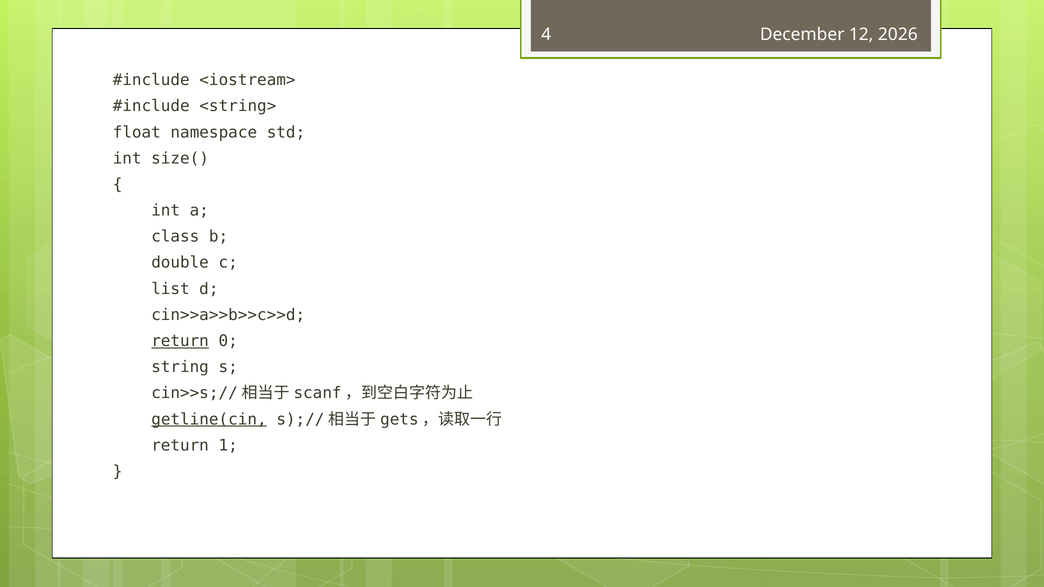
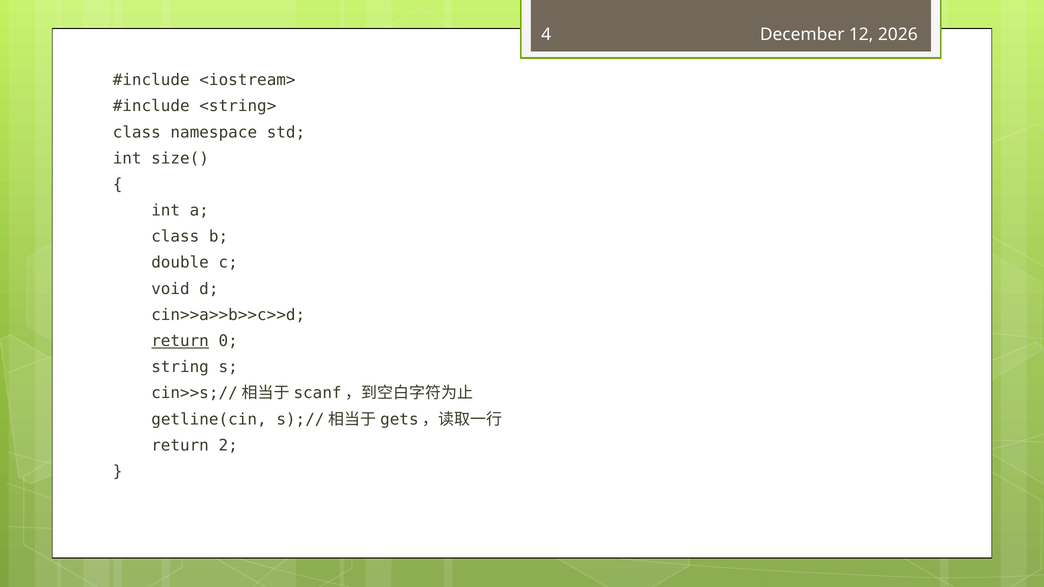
float: float -> class (137, 132)
list: list -> void (170, 289)
getline(cin underline: present -> none (209, 419)
1: 1 -> 2 (228, 446)
